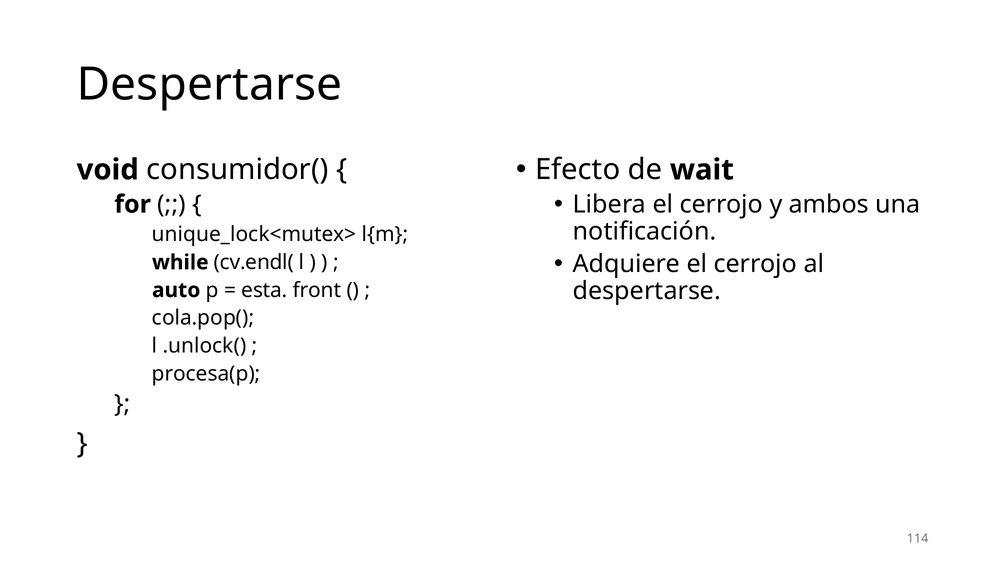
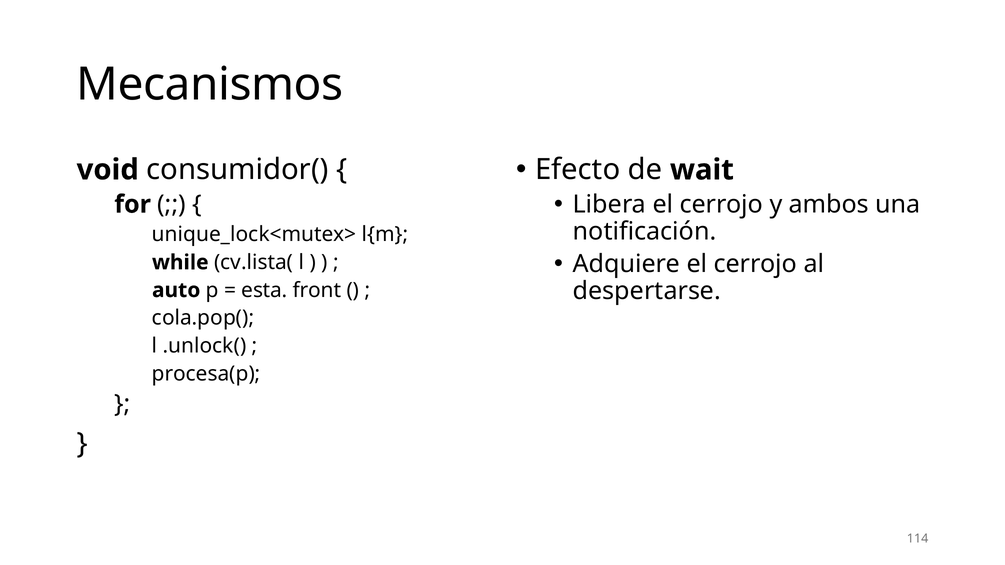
Despertarse: Despertarse -> Mecanismos (210, 84)
cv.endl(: cv.endl( -> cv.lista( (254, 263)
